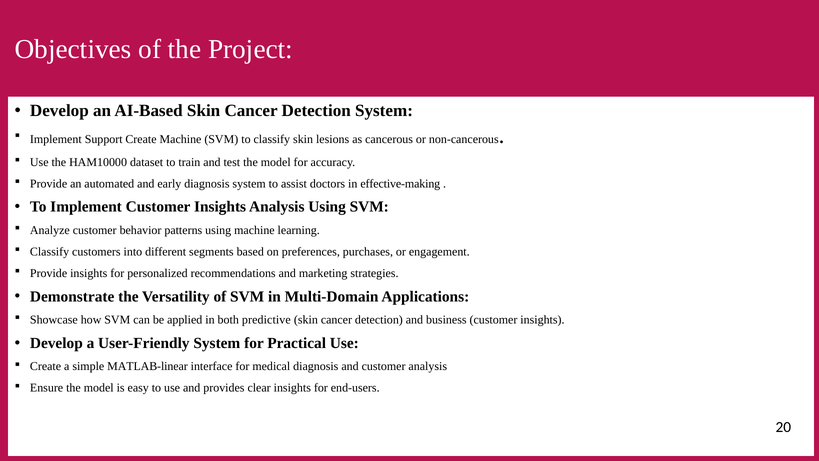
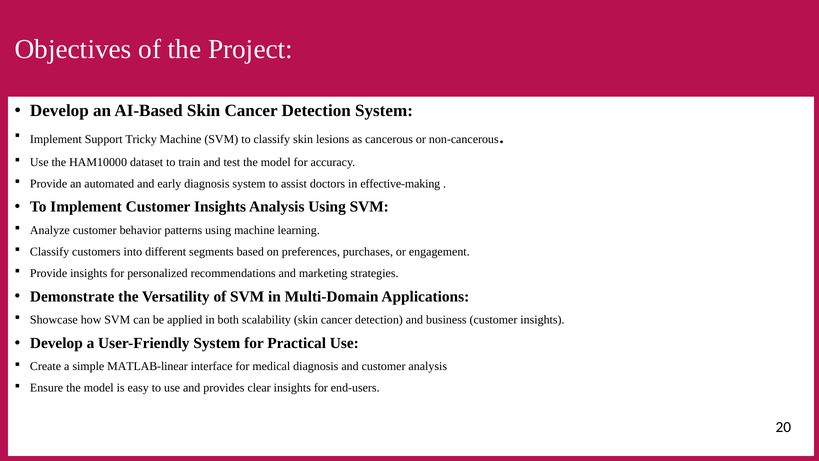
Support Create: Create -> Tricky (141, 139)
predictive: predictive -> scalability (266, 320)
